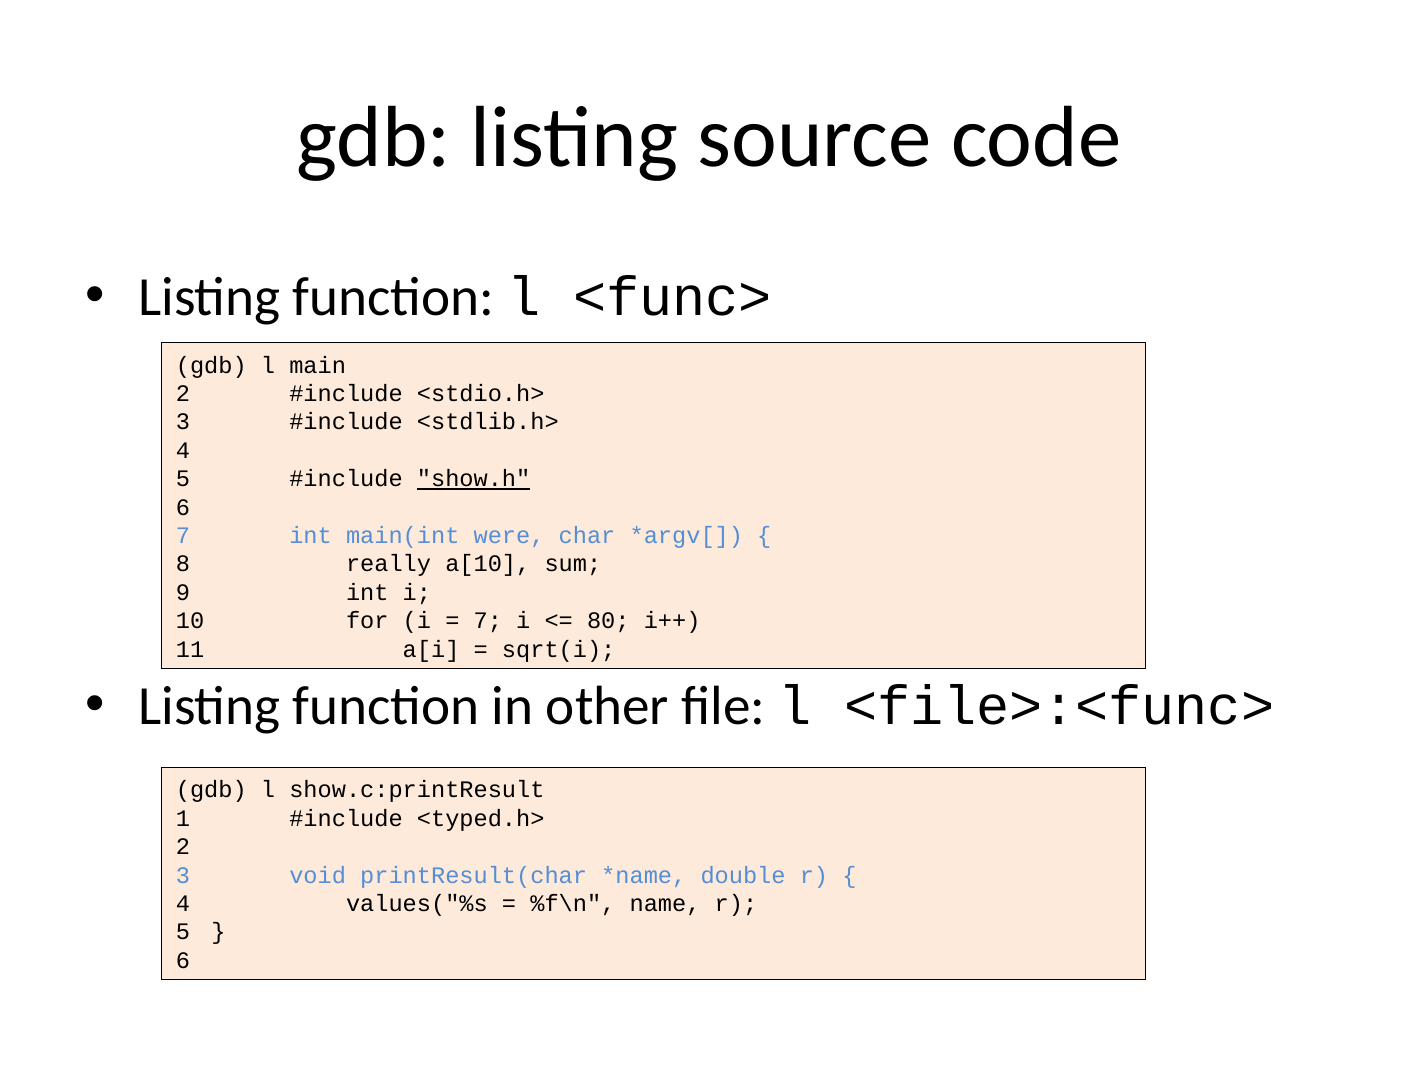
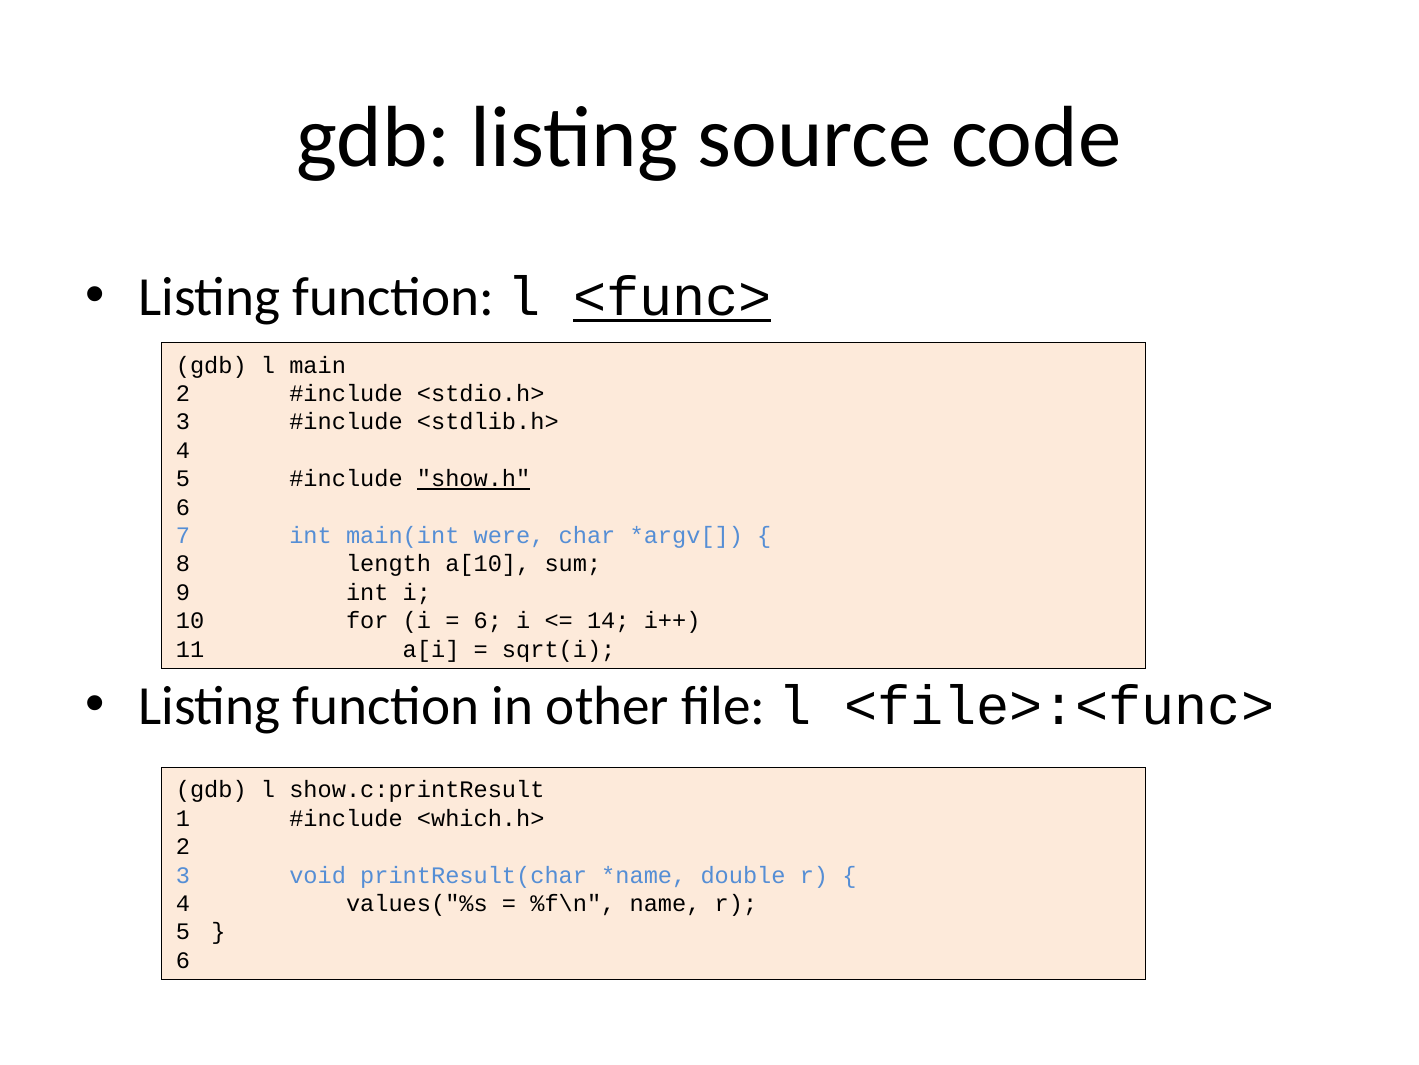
<func> underline: none -> present (672, 297)
really: really -> length (389, 564)
7: 7 -> 6 (488, 620)
80: 80 -> 14 (608, 620)
<typed.h>: <typed.h> -> <which.h> (481, 818)
